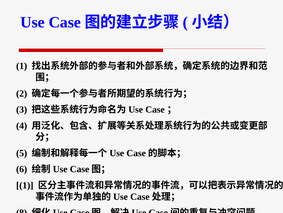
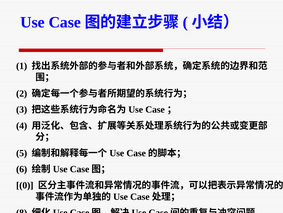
1: 1 -> 0 (25, 185)
